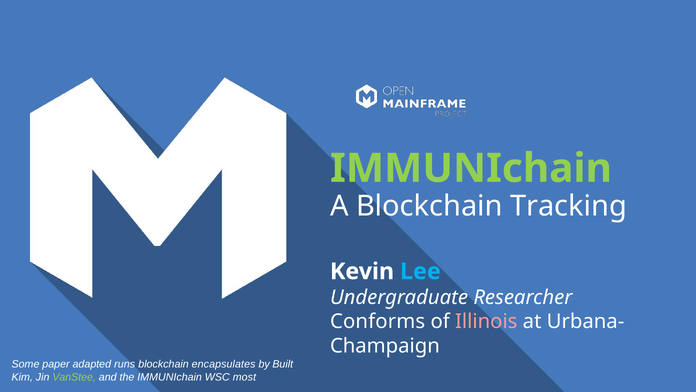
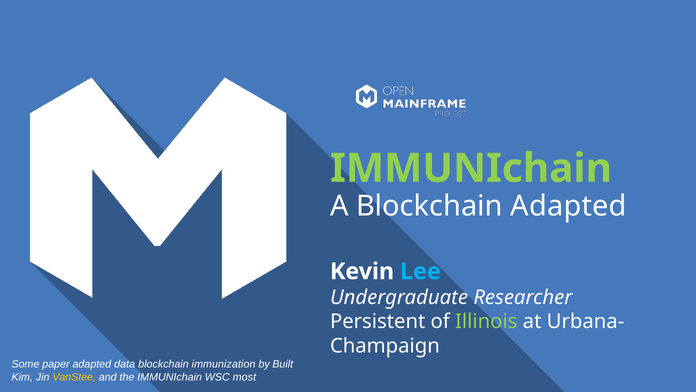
Blockchain Tracking: Tracking -> Adapted (568, 206)
Conforms: Conforms -> Persistent (378, 321)
Illinois colour: pink -> light green (486, 321)
runs: runs -> data (125, 364)
encapsulates: encapsulates -> immunization (224, 364)
VanStee colour: light green -> yellow (74, 377)
